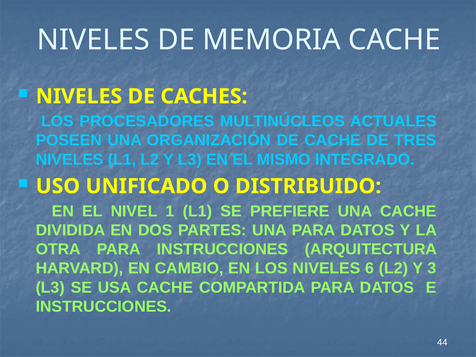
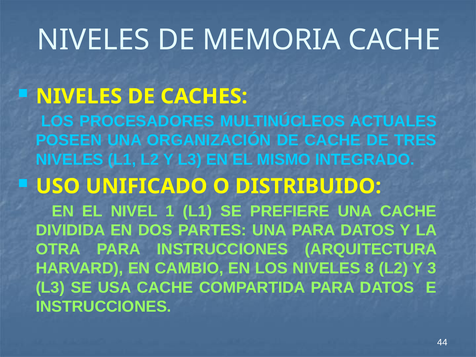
6: 6 -> 8 (370, 268)
